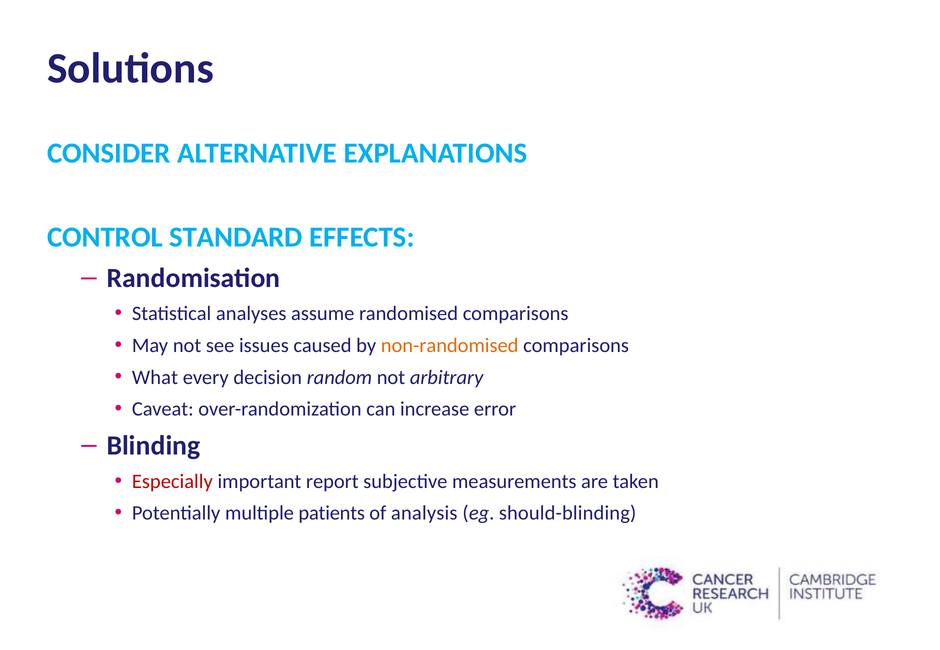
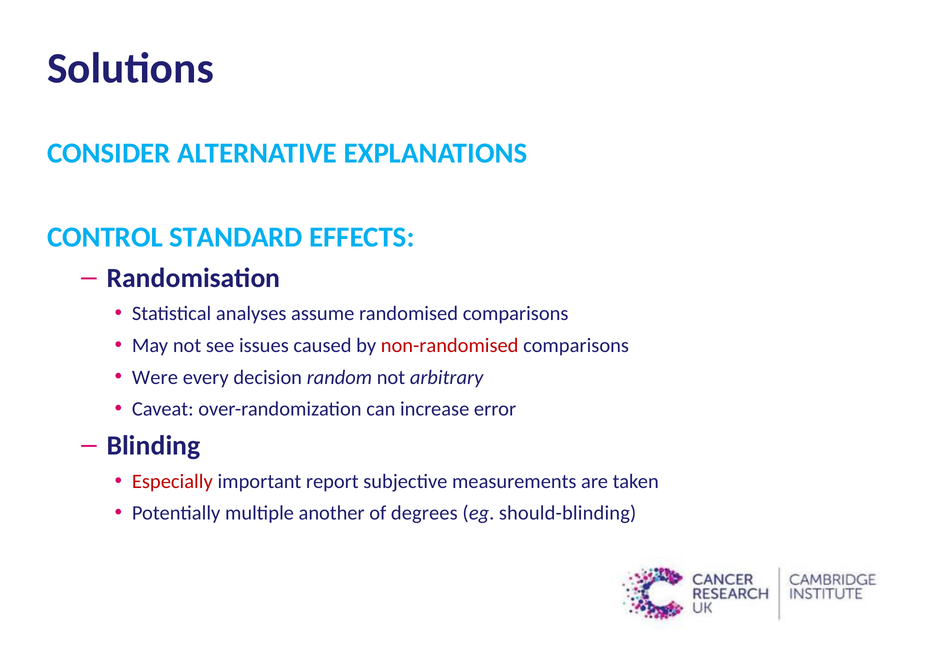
non-randomised colour: orange -> red (450, 346)
What: What -> Were (155, 378)
patients: patients -> another (332, 514)
analysis: analysis -> degrees (424, 514)
